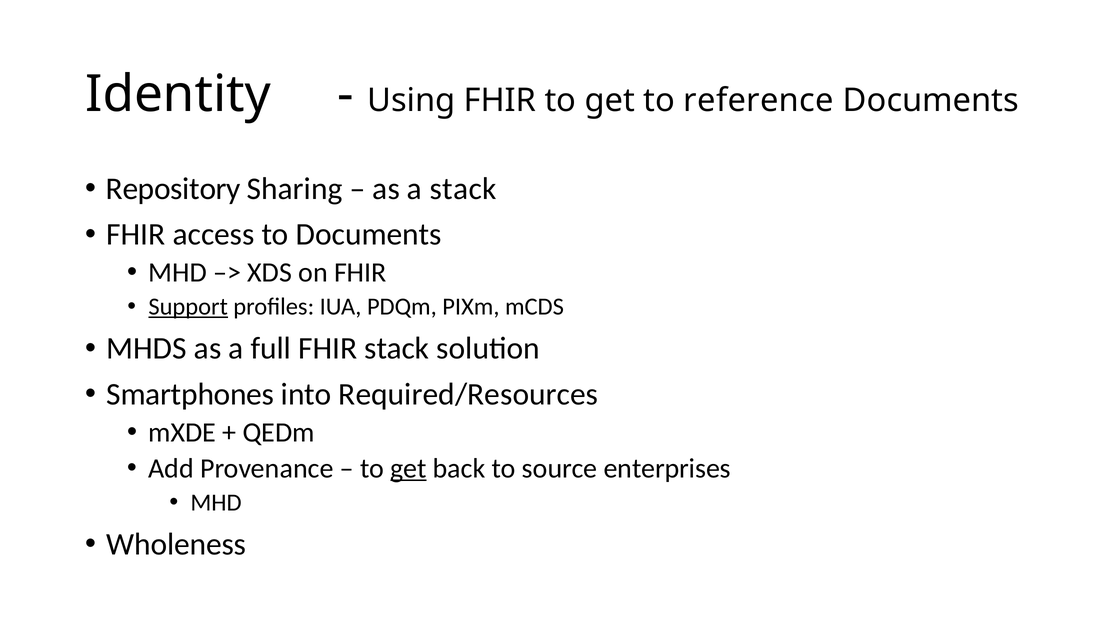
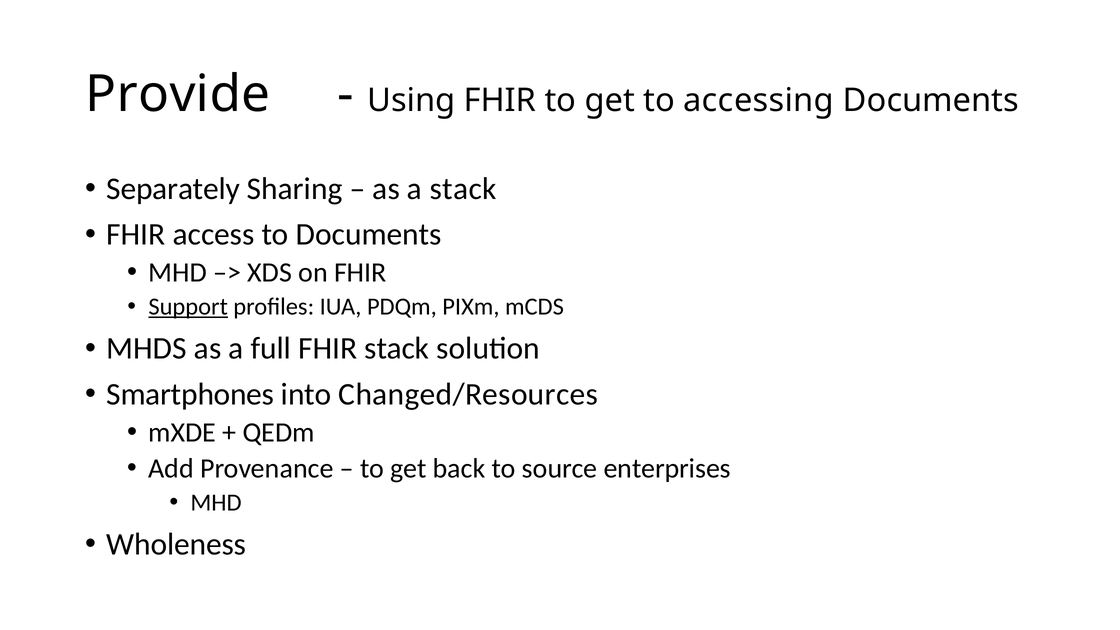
Identity: Identity -> Provide (178, 94)
reference: reference -> accessing (759, 100)
Repository: Repository -> Separately (173, 189)
Required/Resources: Required/Resources -> Changed/Resources (468, 394)
get underline: present -> none (408, 468)
